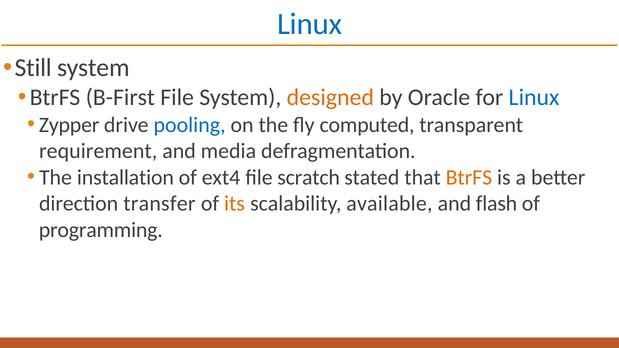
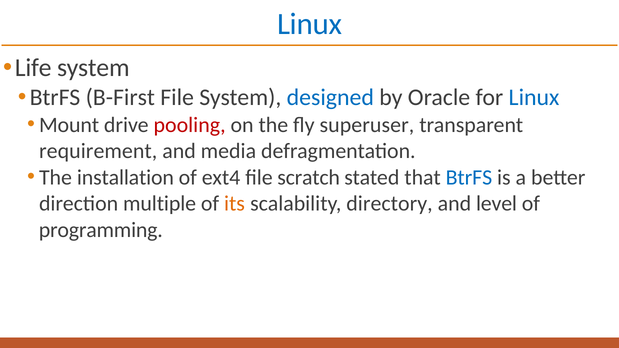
Still: Still -> Life (33, 68)
designed colour: orange -> blue (330, 98)
Zypper: Zypper -> Mount (69, 125)
pooling colour: blue -> red (190, 125)
computed: computed -> superuser (367, 125)
BtrFS colour: orange -> blue (469, 178)
transfer: transfer -> multiple (160, 204)
available: available -> directory (390, 204)
flash: flash -> level (497, 204)
